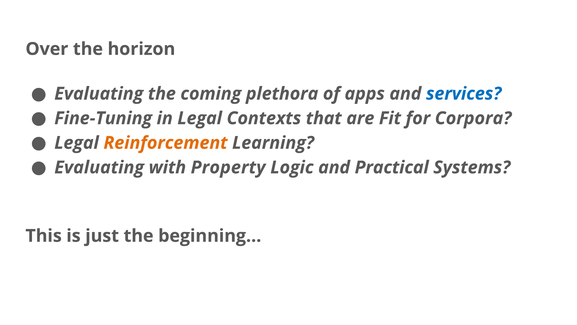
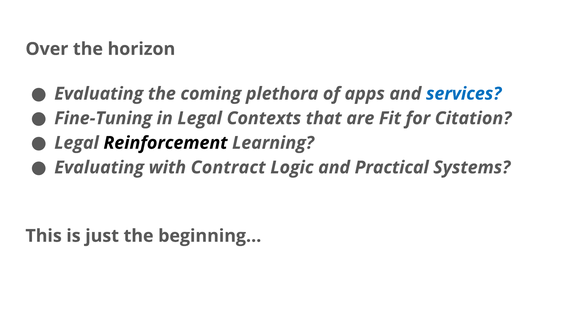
Corpora: Corpora -> Citation (473, 118)
Reinforcement colour: orange -> black (165, 143)
Property: Property -> Contract (228, 167)
